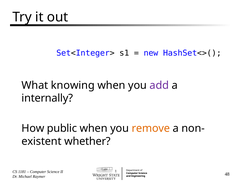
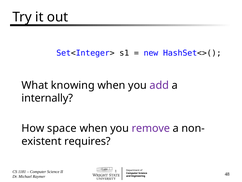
public: public -> space (62, 128)
remove colour: orange -> purple (151, 128)
whether: whether -> requires (87, 141)
